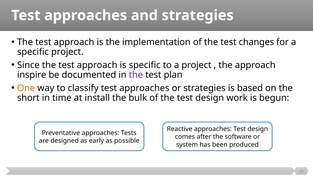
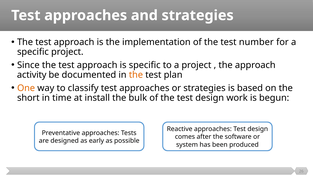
changes: changes -> number (256, 42)
inspire: inspire -> activity (32, 75)
the colour: purple -> orange (136, 75)
